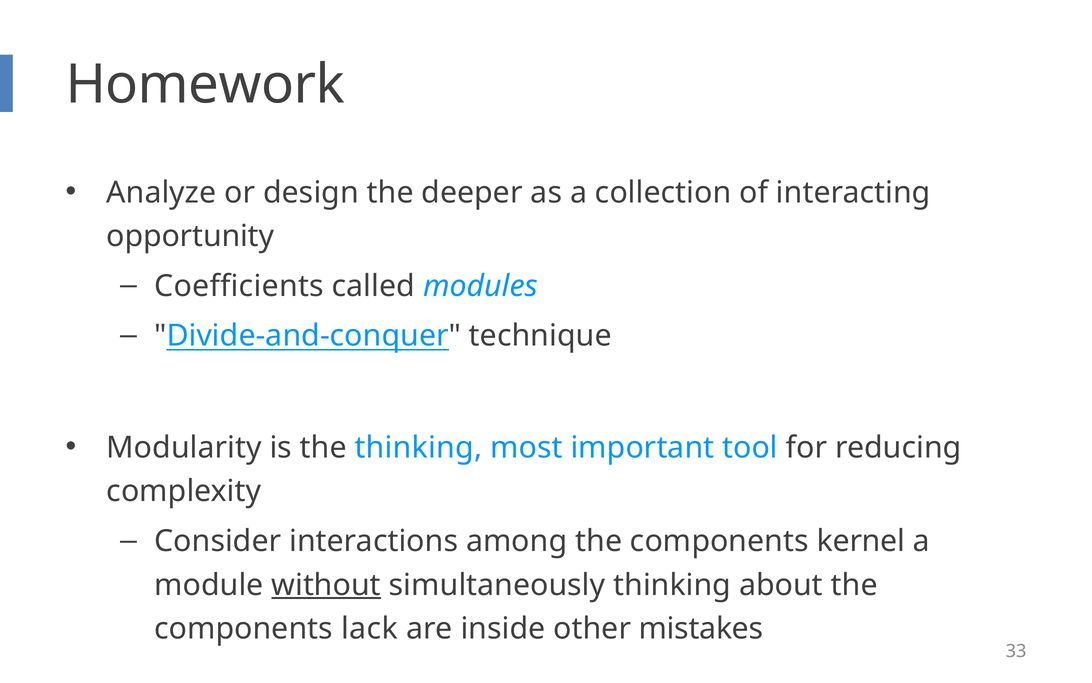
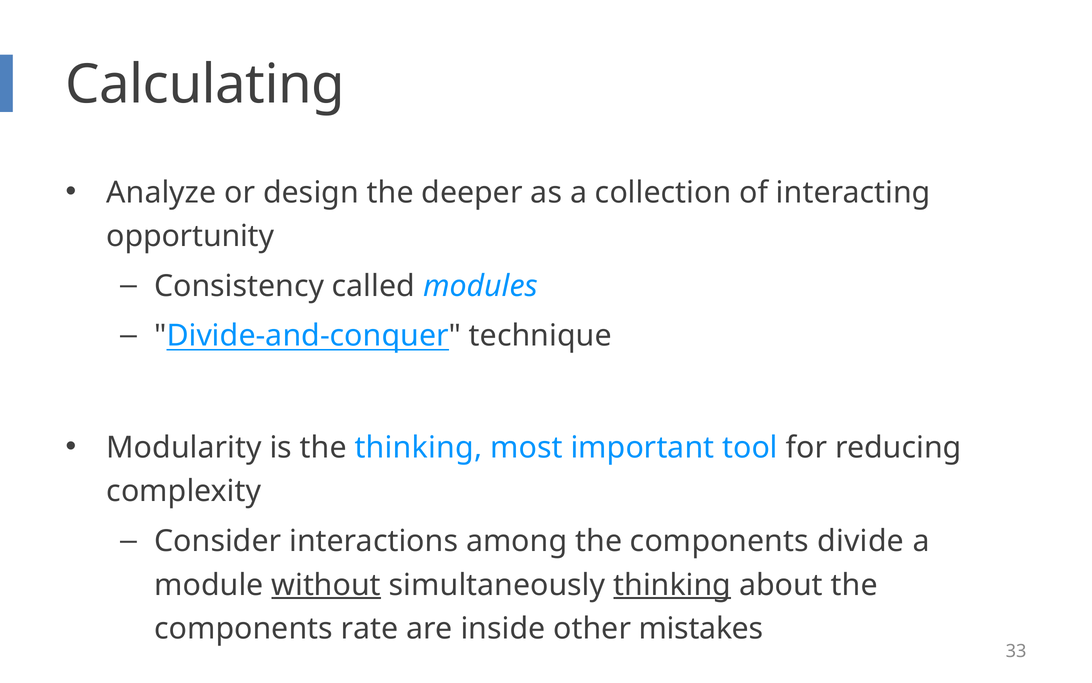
Homework: Homework -> Calculating (205, 85)
Coefficients: Coefficients -> Consistency (239, 286)
kernel: kernel -> divide (861, 541)
thinking underline: none -> present (672, 585)
lack: lack -> rate (370, 628)
